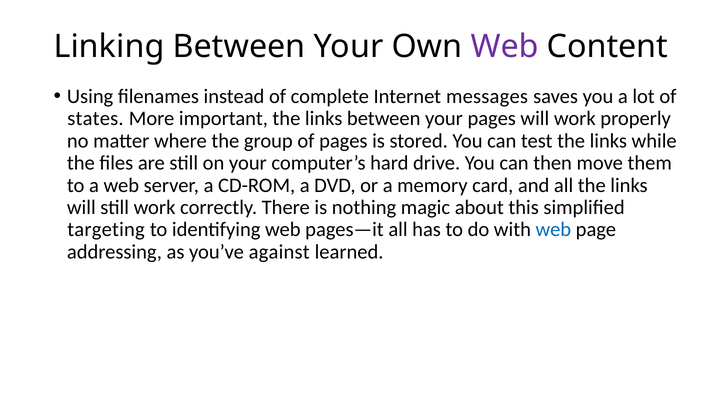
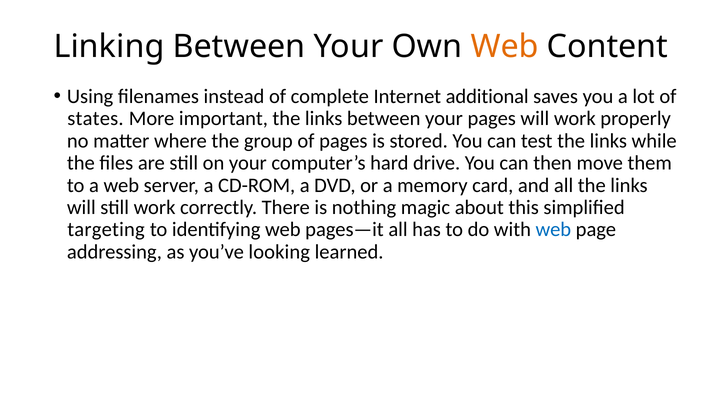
Web colour: purple -> orange (505, 47)
messages: messages -> additional (487, 96)
against: against -> looking (279, 252)
